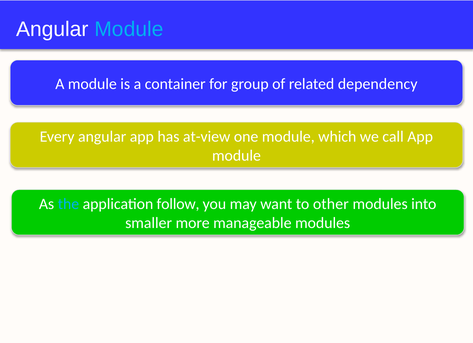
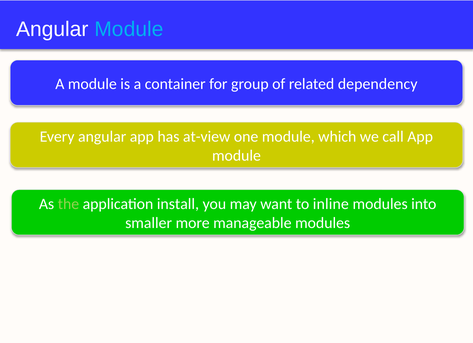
the colour: light blue -> light green (68, 204)
follow: follow -> install (178, 204)
other: other -> inline (331, 204)
